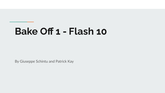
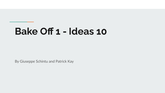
Flash: Flash -> Ideas (81, 31)
